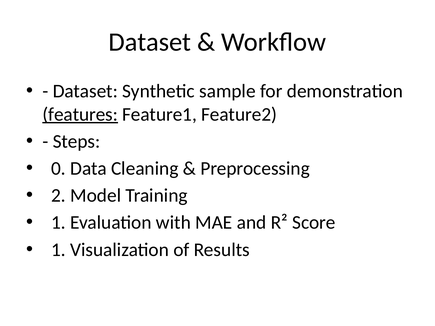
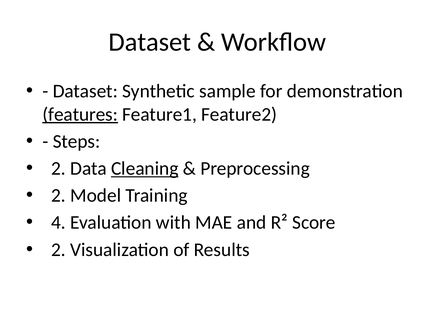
0: 0 -> 2 (58, 169)
Cleaning underline: none -> present (145, 169)
1: 1 -> 4 (58, 223)
1: 1 -> 2 (58, 250)
